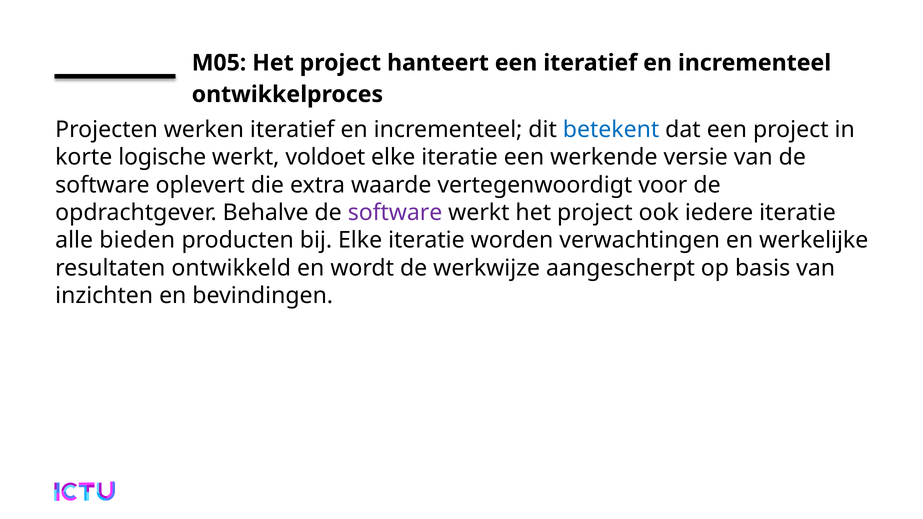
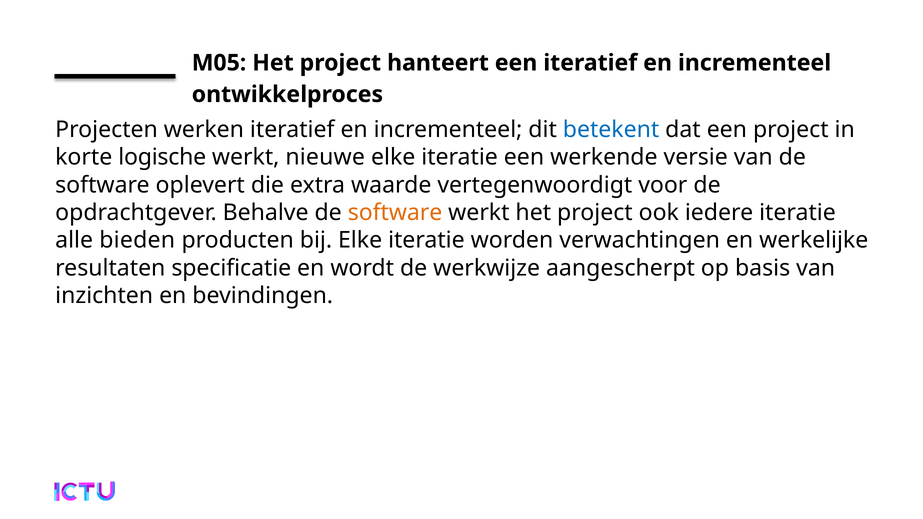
voldoet: voldoet -> nieuwe (325, 157)
software colour: purple -> orange (395, 213)
ontwikkeld: ontwikkeld -> specificatie (231, 268)
